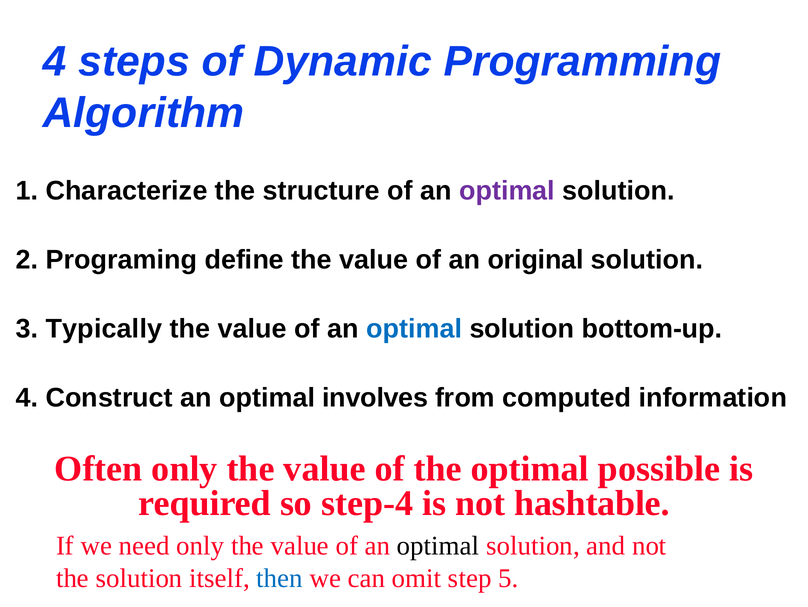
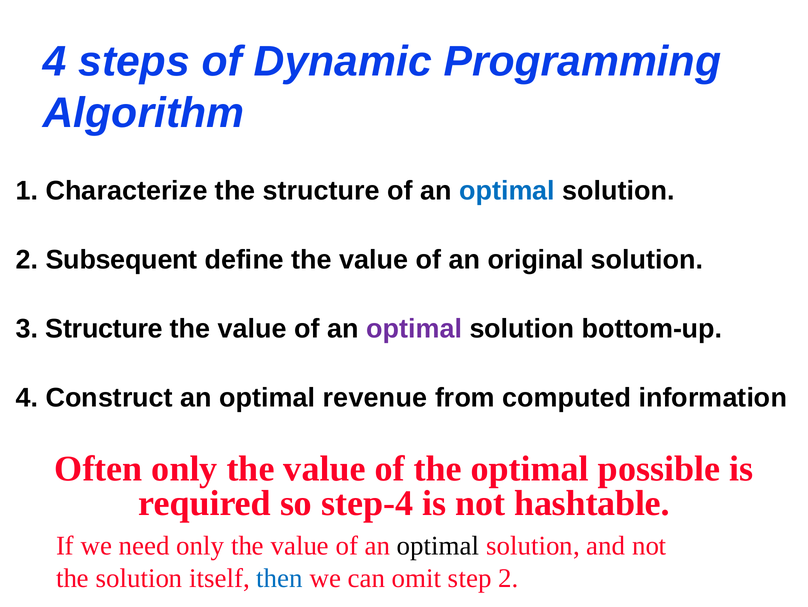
optimal colour: purple -> blue (507, 191)
Programing: Programing -> Subsequent (122, 260)
3 Typically: Typically -> Structure (104, 329)
optimal colour: blue -> purple (414, 329)
involves: involves -> revenue (375, 397)
step 5: 5 -> 2 (508, 578)
